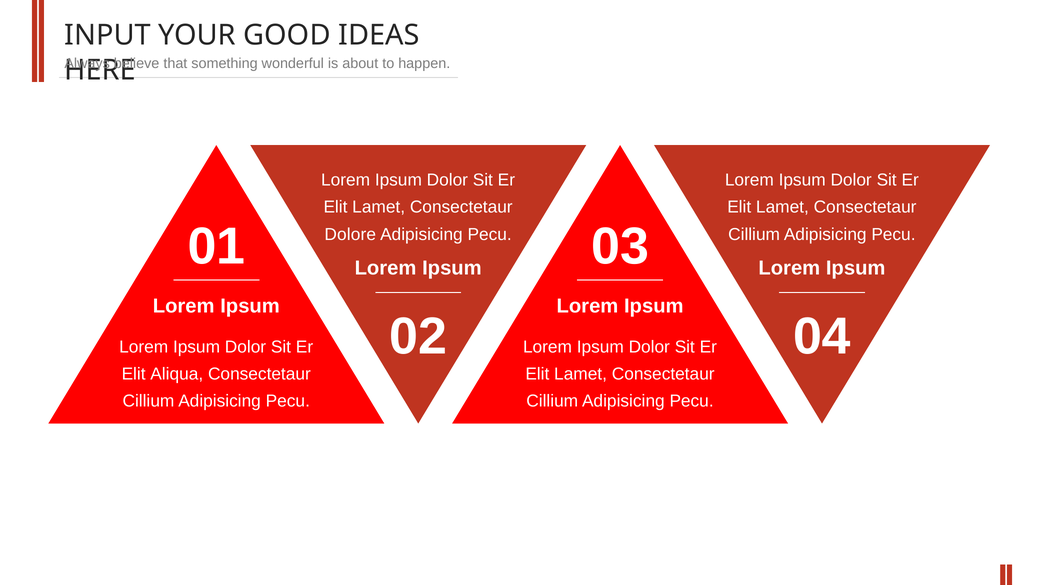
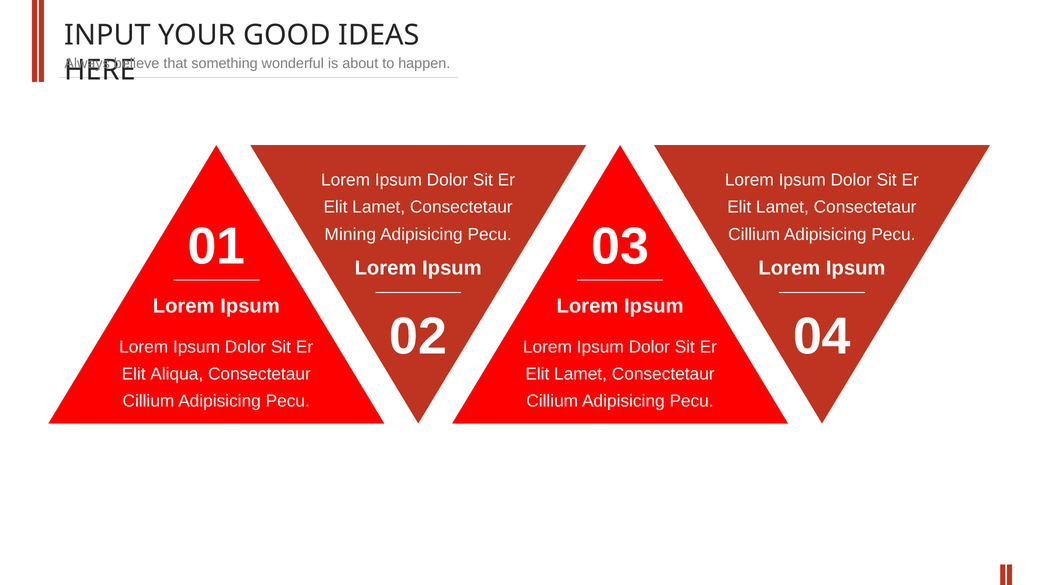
Dolore: Dolore -> Mining (350, 234)
